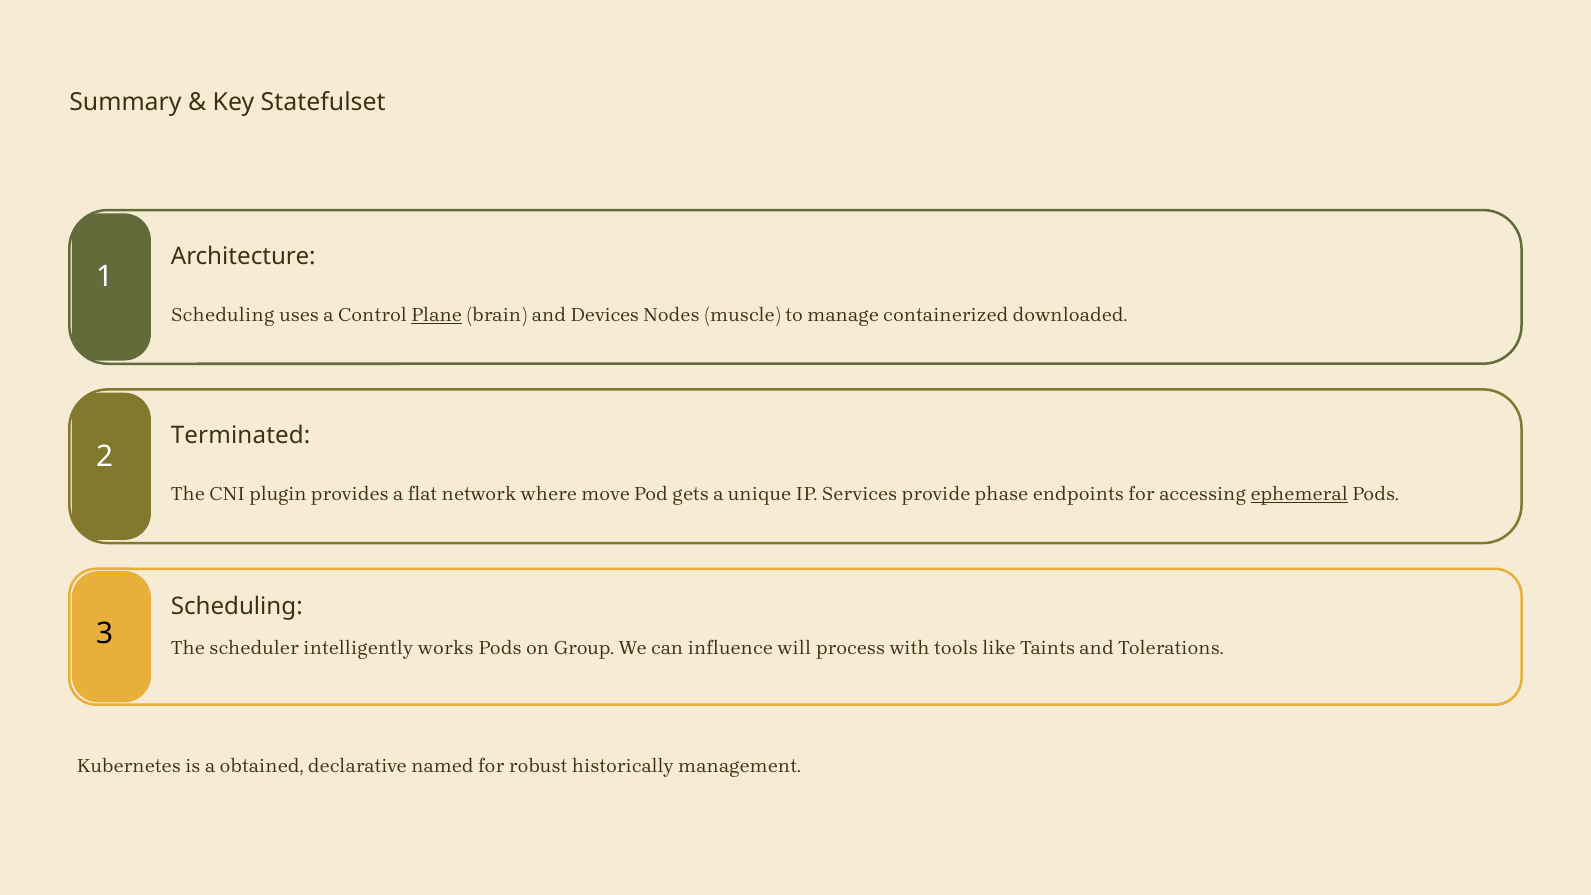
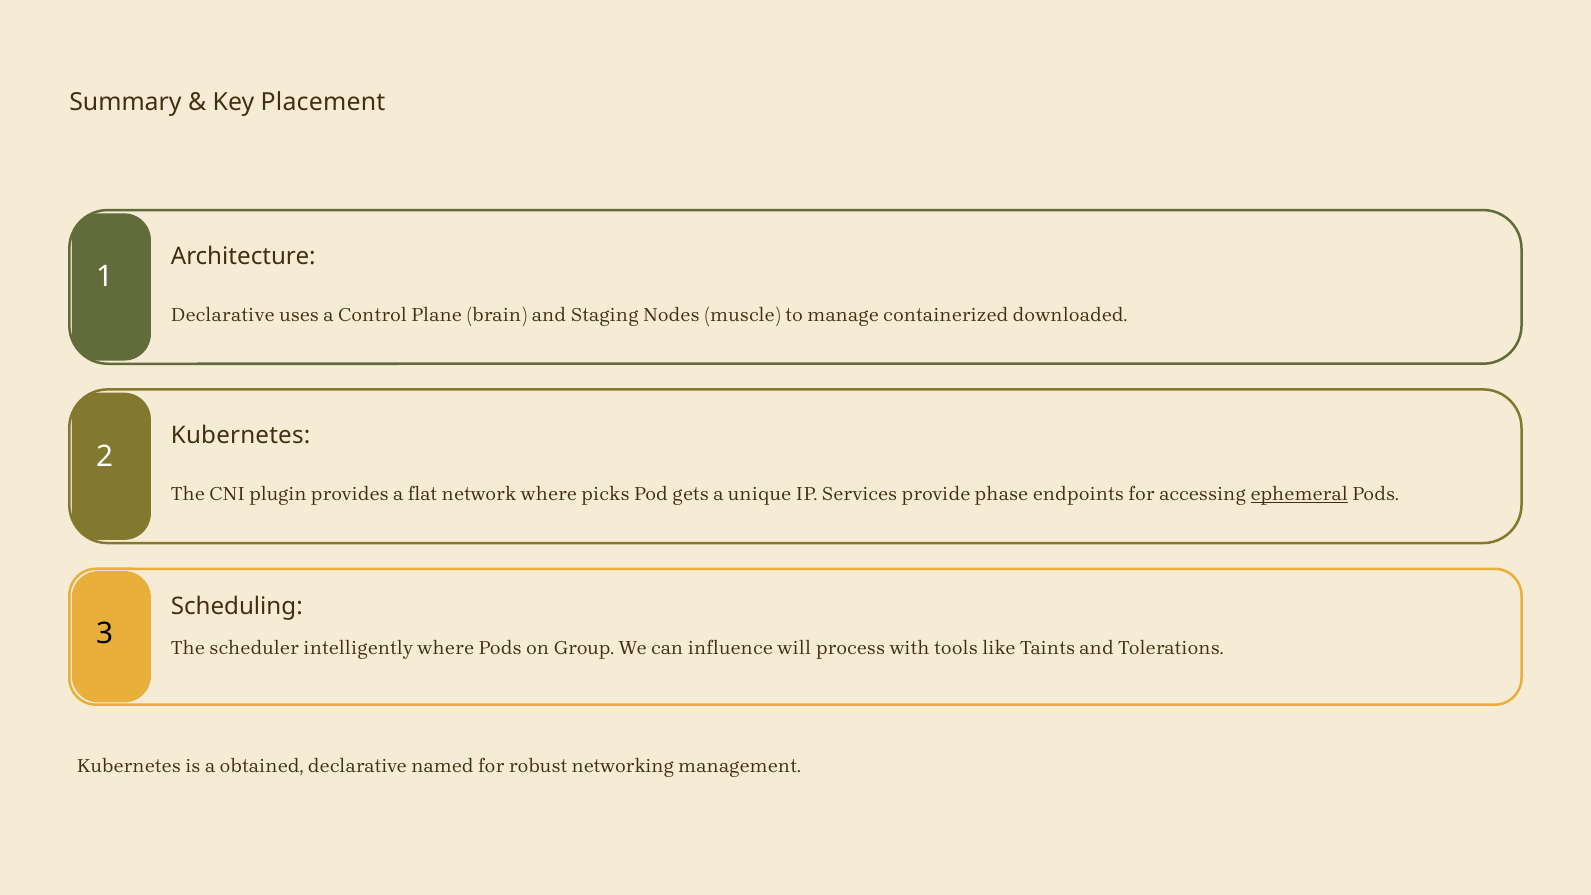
Statefulset: Statefulset -> Placement (323, 103)
Scheduling: Scheduling -> Declarative (223, 315)
Plane underline: present -> none (437, 315)
Devices: Devices -> Staging (605, 315)
Terminated: Terminated -> Kubernetes (241, 436)
move: move -> picks (605, 494)
intelligently works: works -> where (446, 648)
historically: historically -> networking (623, 766)
